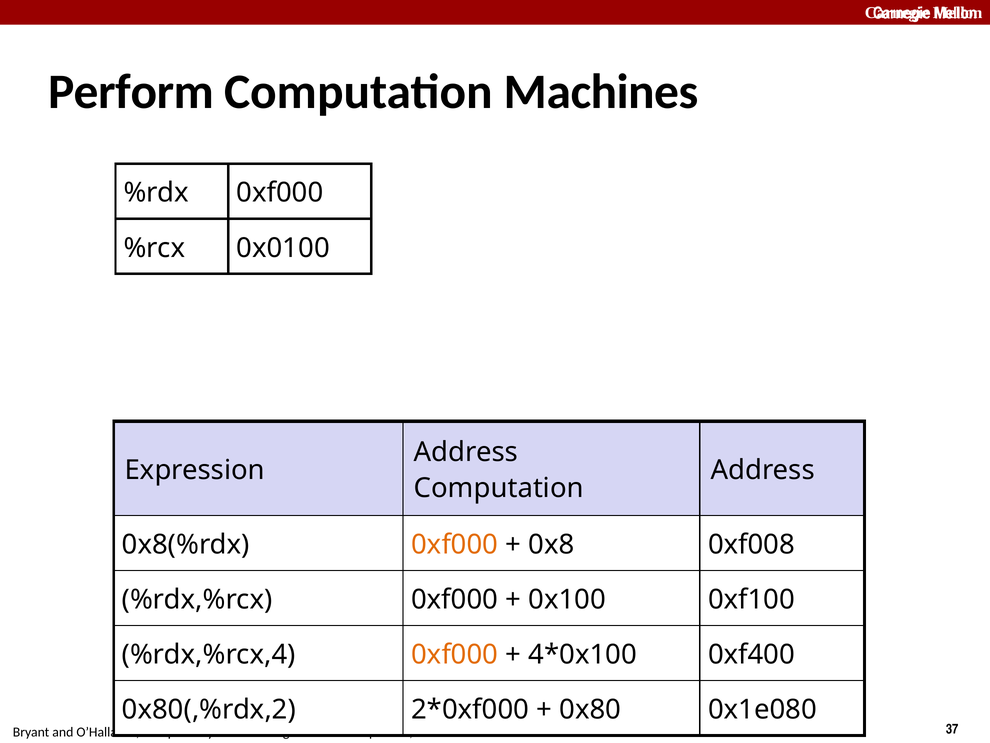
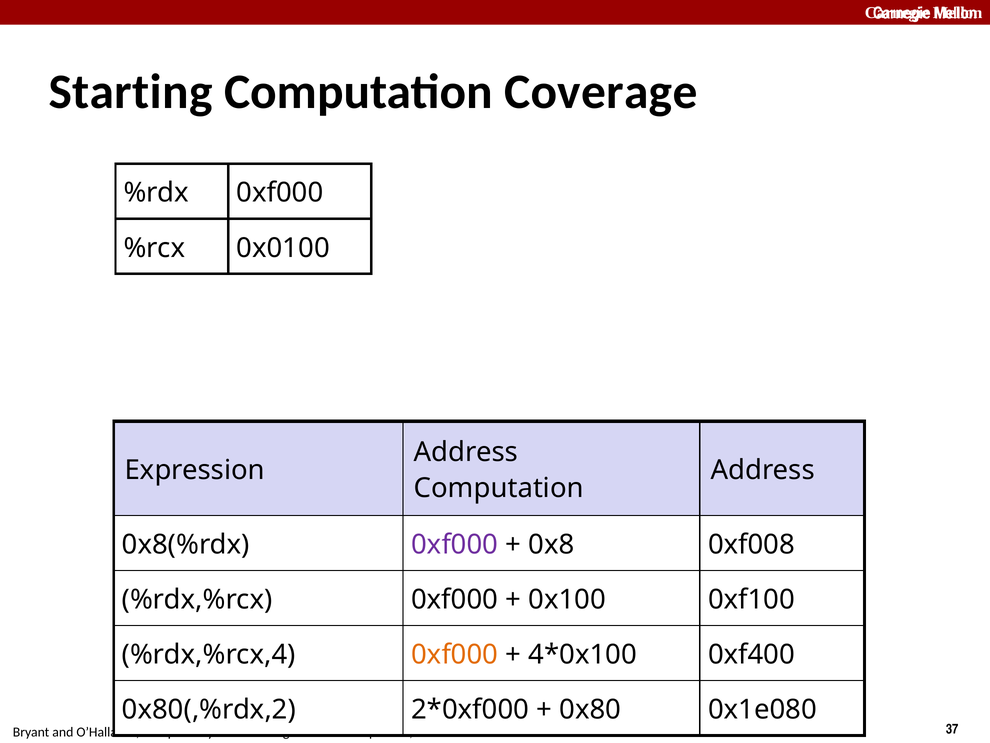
Perform: Perform -> Starting (131, 92)
Machines: Machines -> Coverage (601, 92)
0xf000 colour: orange -> purple (455, 544)
